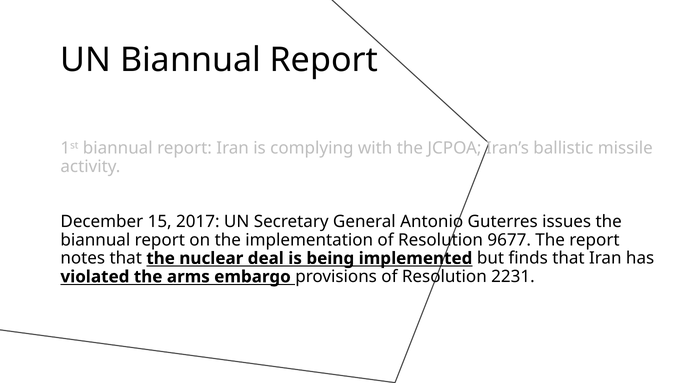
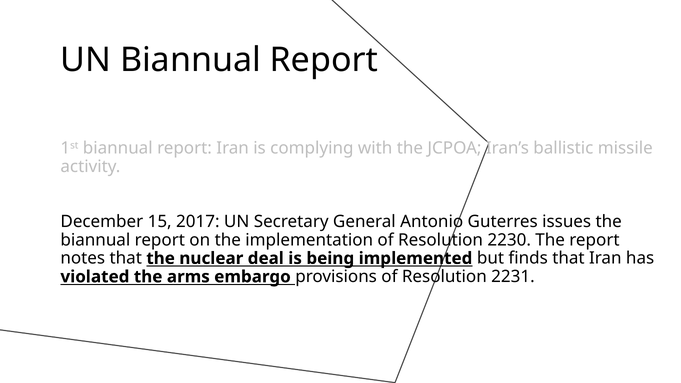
9677: 9677 -> 2230 (509, 240)
